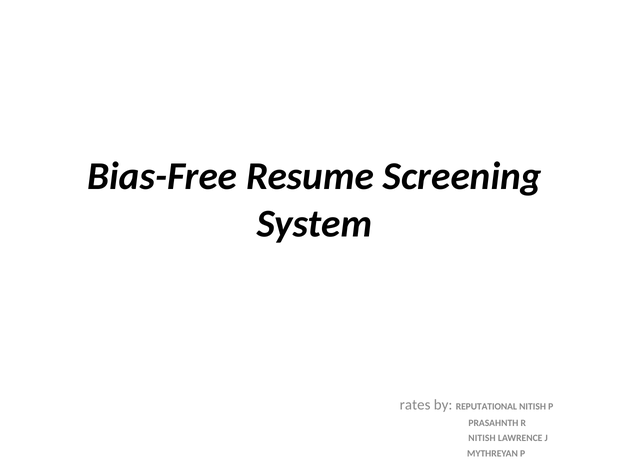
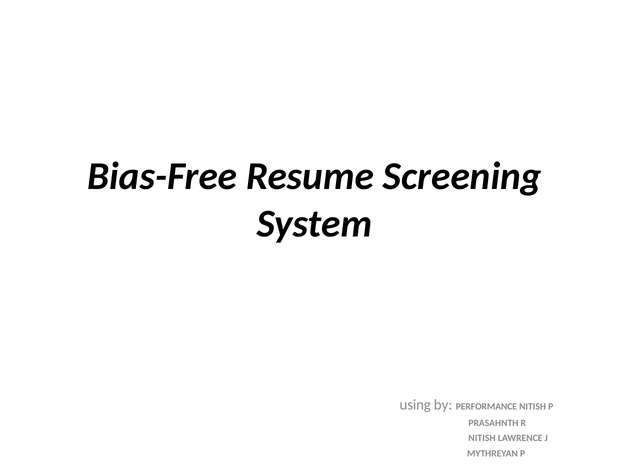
rates: rates -> using (415, 404)
REPUTATIONAL: REPUTATIONAL -> PERFORMANCE (486, 406)
